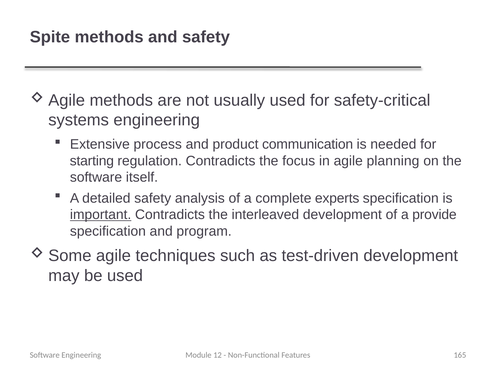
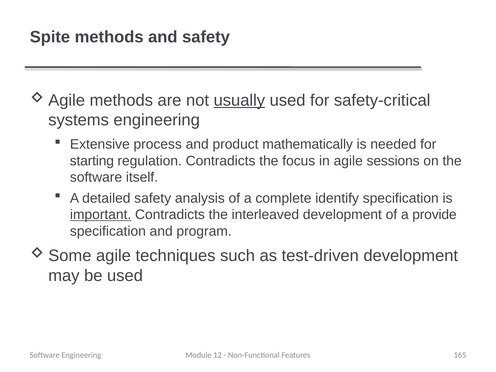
usually underline: none -> present (239, 100)
communication: communication -> mathematically (308, 144)
planning: planning -> sessions (393, 161)
experts: experts -> identify (337, 198)
